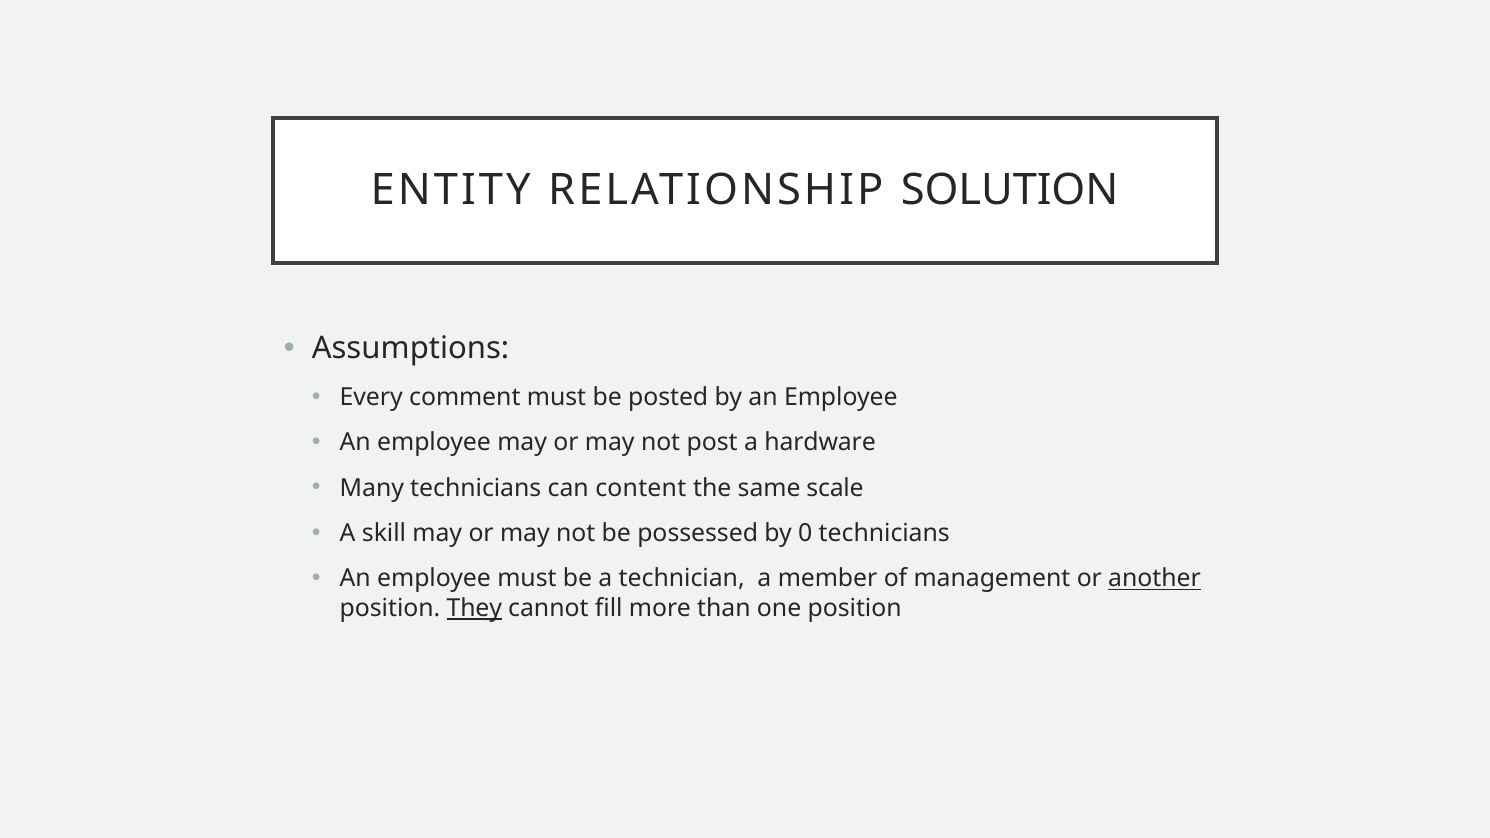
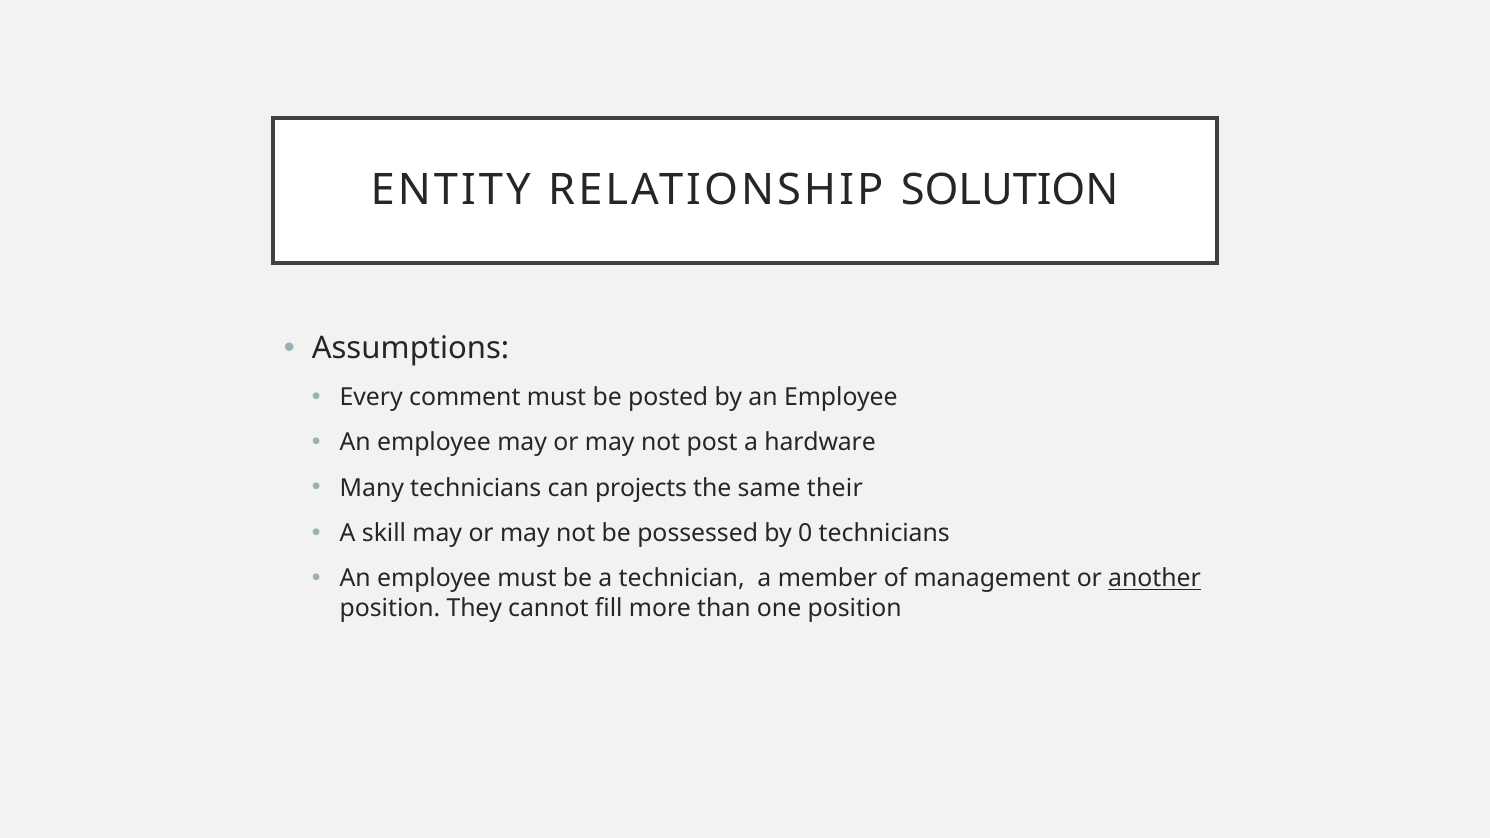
content: content -> projects (641, 488)
scale: scale -> their (835, 488)
They underline: present -> none (474, 608)
